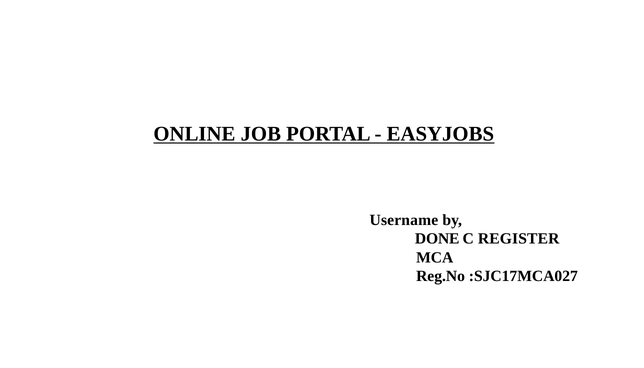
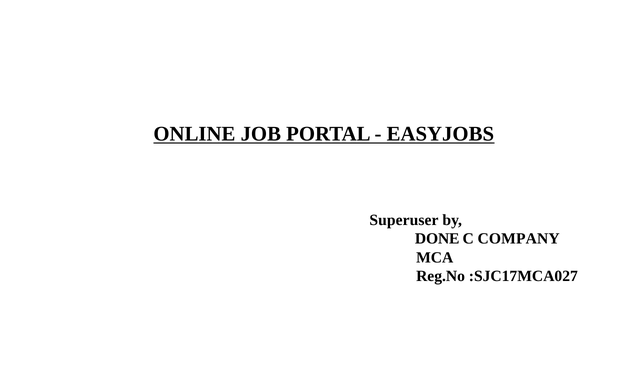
Username: Username -> Superuser (404, 220)
REGISTER: REGISTER -> COMPANY (519, 239)
